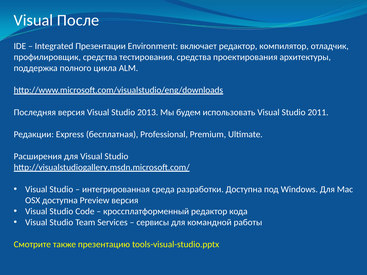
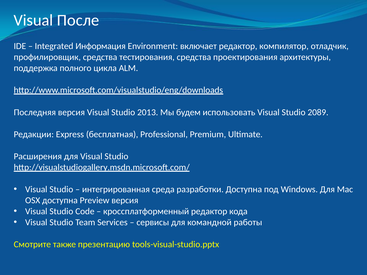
Презентации: Презентации -> Информация (101, 46)
2011: 2011 -> 2089 (318, 112)
